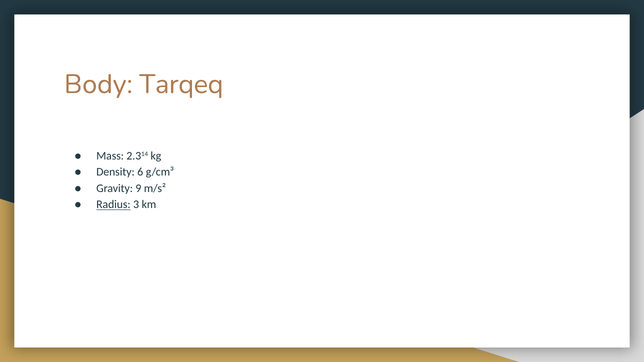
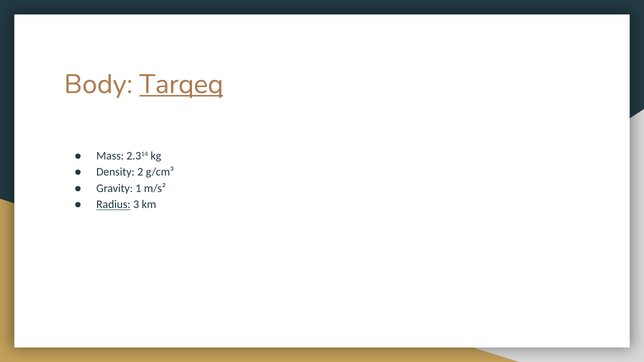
Tarqeq underline: none -> present (181, 84)
6: 6 -> 2 (140, 172)
9: 9 -> 1 (138, 189)
